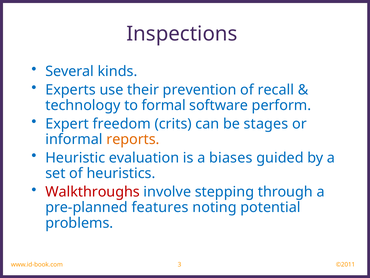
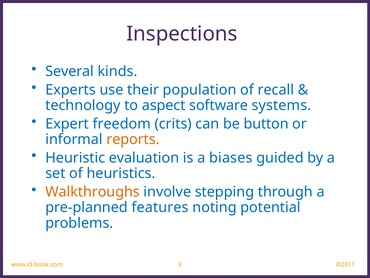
prevention: prevention -> population (200, 90)
formal: formal -> aspect (164, 105)
perform: perform -> systems (281, 105)
stages: stages -> button (266, 124)
Walkthroughs colour: red -> orange (93, 192)
